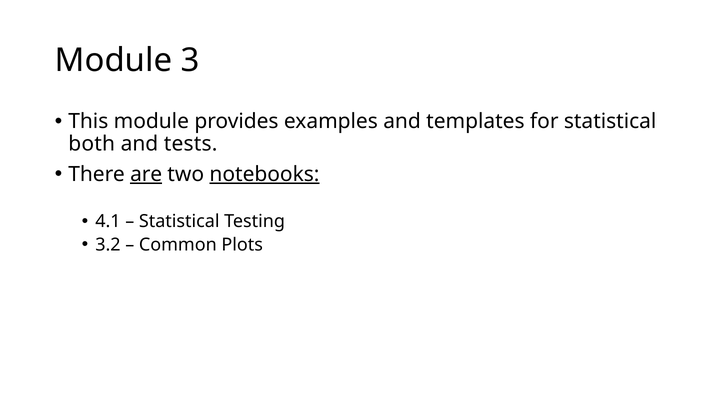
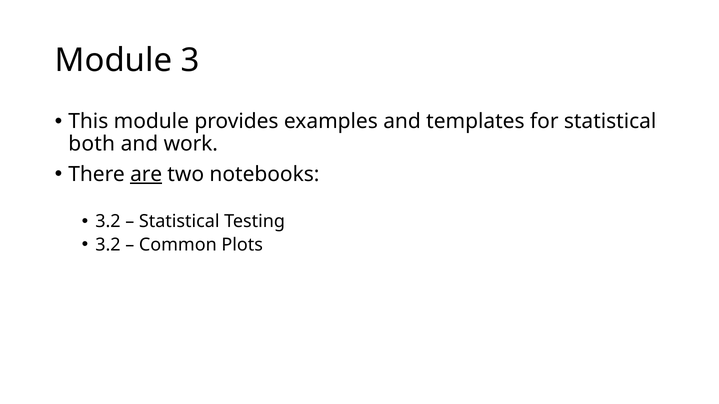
tests: tests -> work (191, 144)
notebooks underline: present -> none (264, 174)
4.1: 4.1 -> 3.2 (108, 222)
